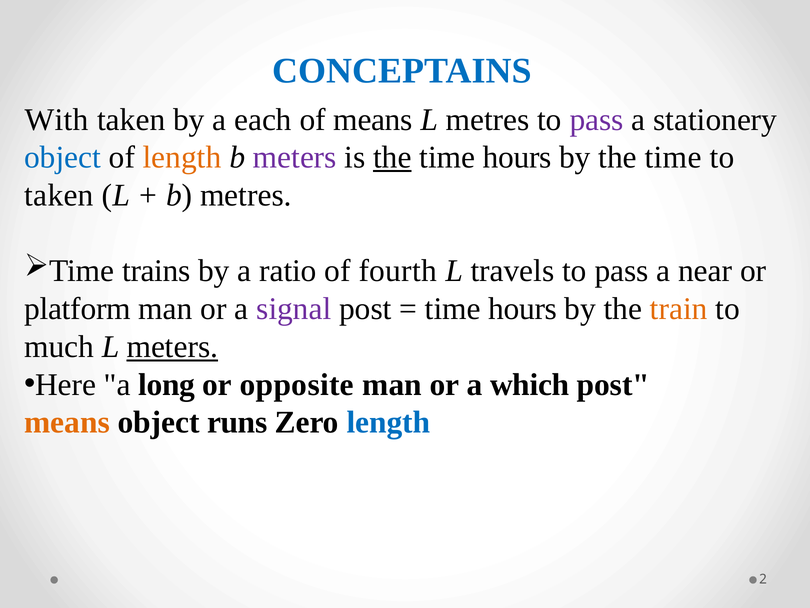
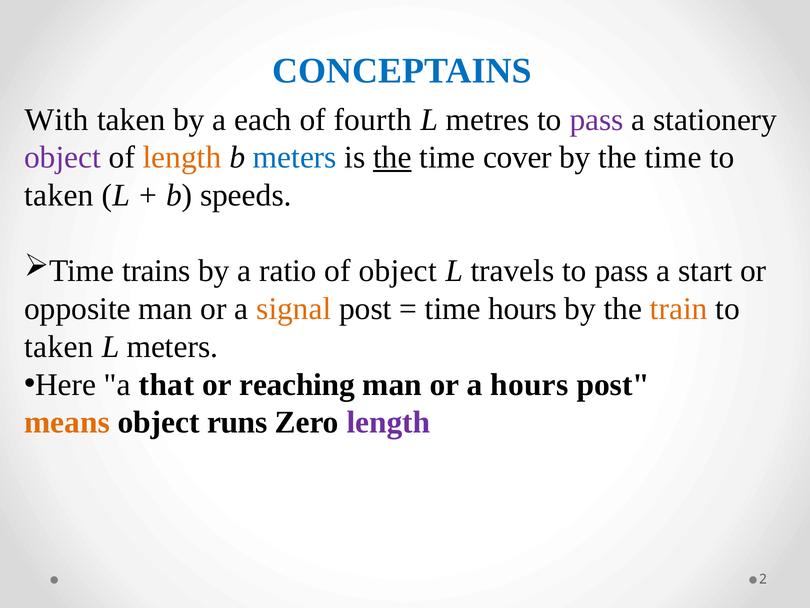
of means: means -> fourth (373, 120)
object colour: blue -> purple (63, 157)
meters colour: purple -> blue (295, 157)
hours: hours -> cover (517, 157)
b metres: metres -> speeds (246, 195)
of fourth: fourth -> object (398, 271)
near: near -> start (705, 271)
platform: platform -> opposite (77, 309)
signal colour: purple -> orange (294, 309)
much: much -> taken (59, 346)
meters underline: present -> none (172, 346)
long: long -> that (166, 384)
opposite: opposite -> reaching (297, 384)
a which: which -> hours (529, 384)
length colour: blue -> purple (388, 422)
